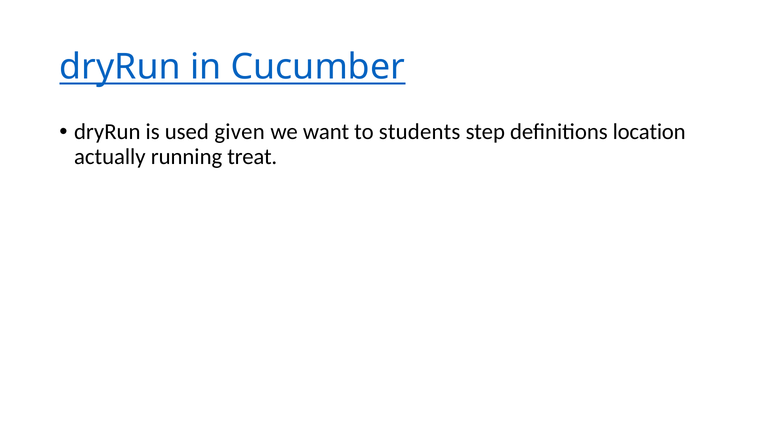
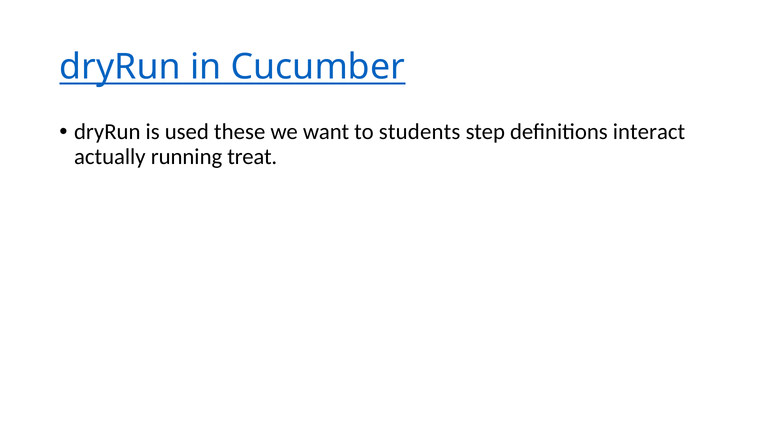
given: given -> these (240, 132)
location: location -> interact (649, 132)
